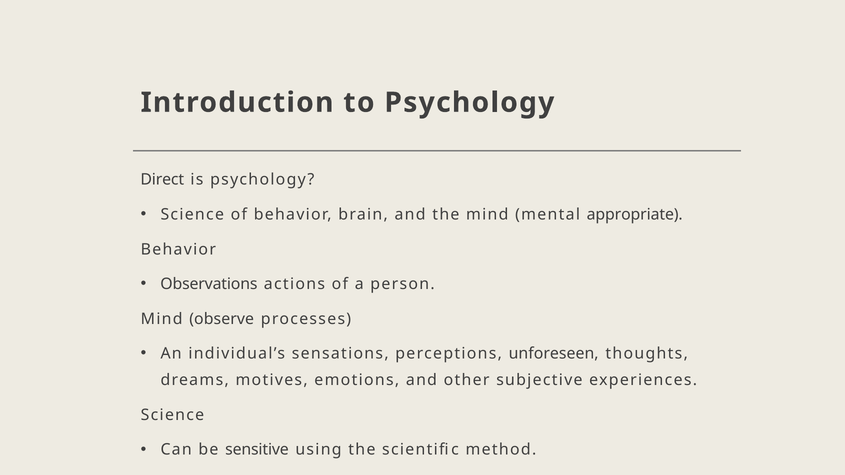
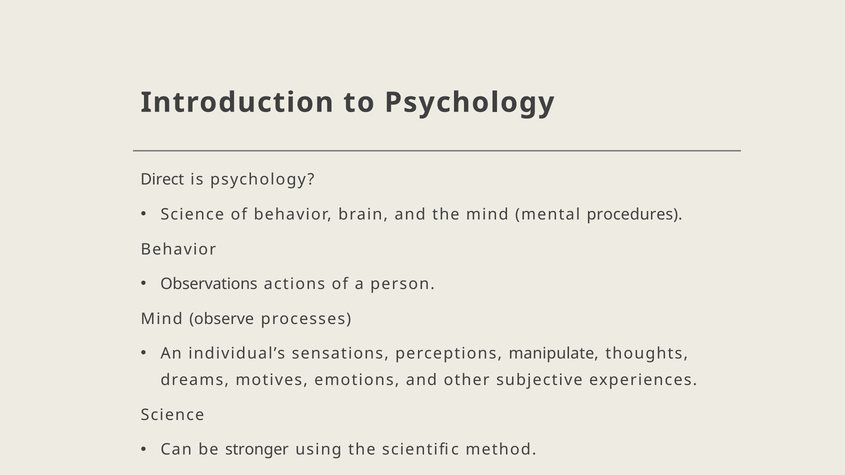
appropriate: appropriate -> procedures (635, 215)
unforeseen: unforeseen -> manipulate (554, 354)
sensitive: sensitive -> stronger (257, 450)
